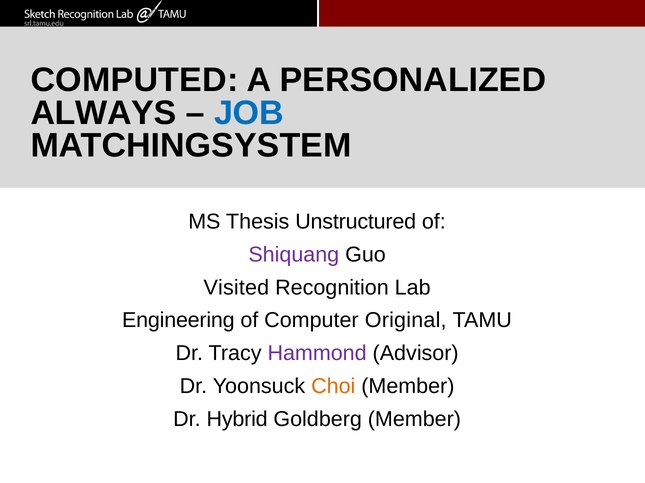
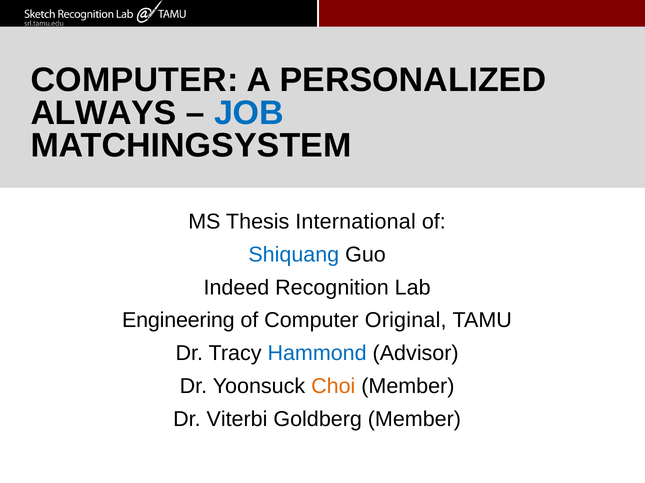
COMPUTED: COMPUTED -> COMPUTER (134, 80)
Unstructured: Unstructured -> International (356, 222)
Shiquang colour: purple -> blue (294, 255)
Visited: Visited -> Indeed (236, 288)
Hammond colour: purple -> blue (317, 354)
Hybrid: Hybrid -> Viterbi (237, 420)
